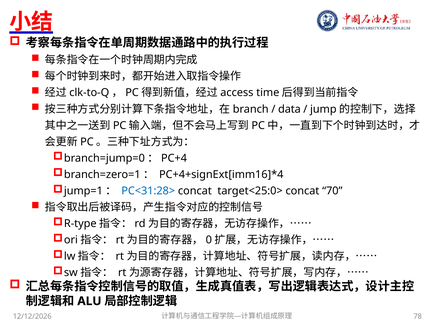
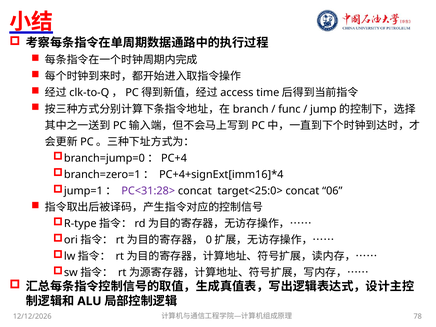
data: data -> func (289, 109)
PC<31:28> colour: blue -> purple (148, 191)
70: 70 -> 06 (332, 191)
